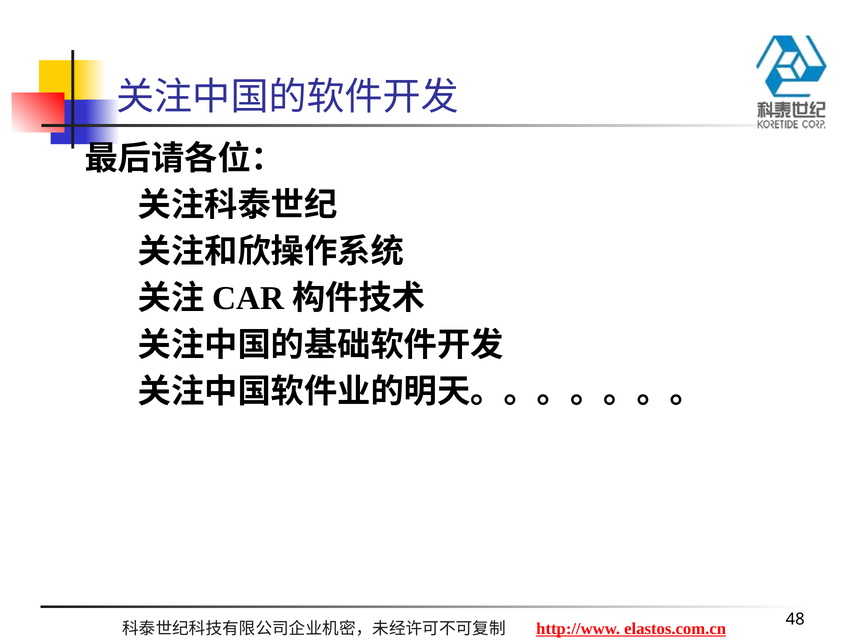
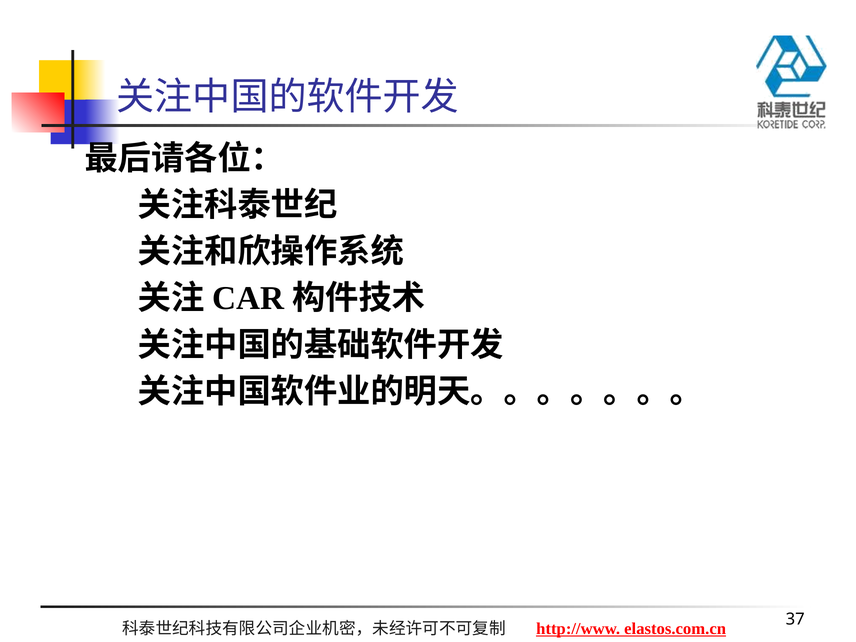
48: 48 -> 37 (795, 619)
